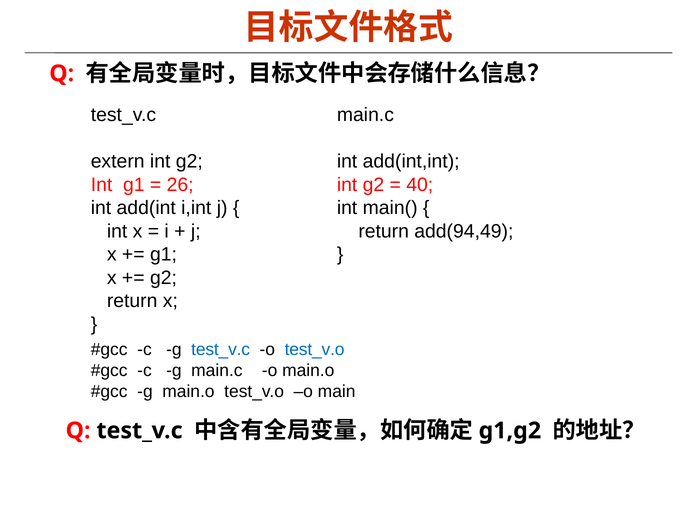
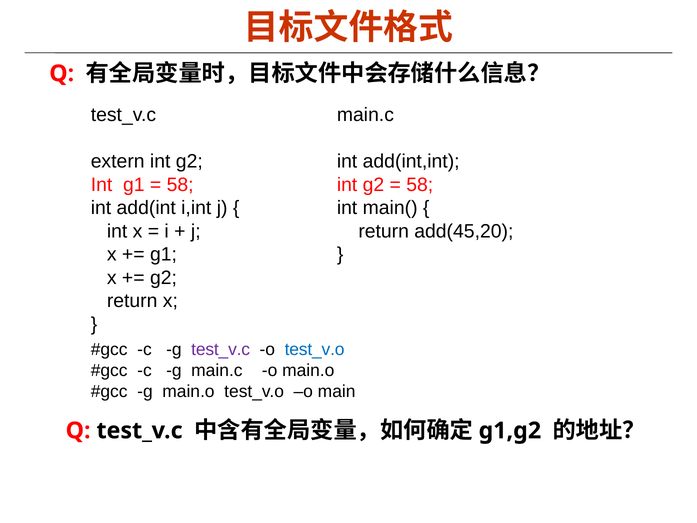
26: 26 -> 58 (180, 185)
40: 40 -> 58 (420, 185)
add(94,49: add(94,49 -> add(45,20 (464, 231)
test_v.c colour: blue -> purple (221, 349)
